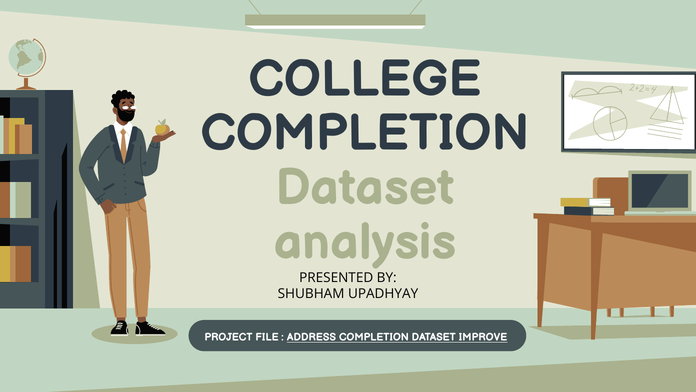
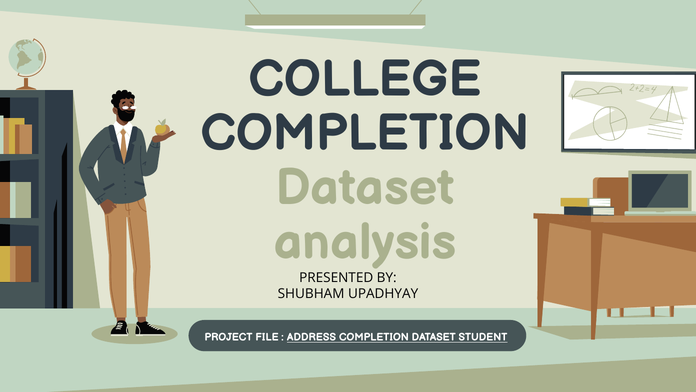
IMPROVE: IMPROVE -> STUDENT (483, 337)
